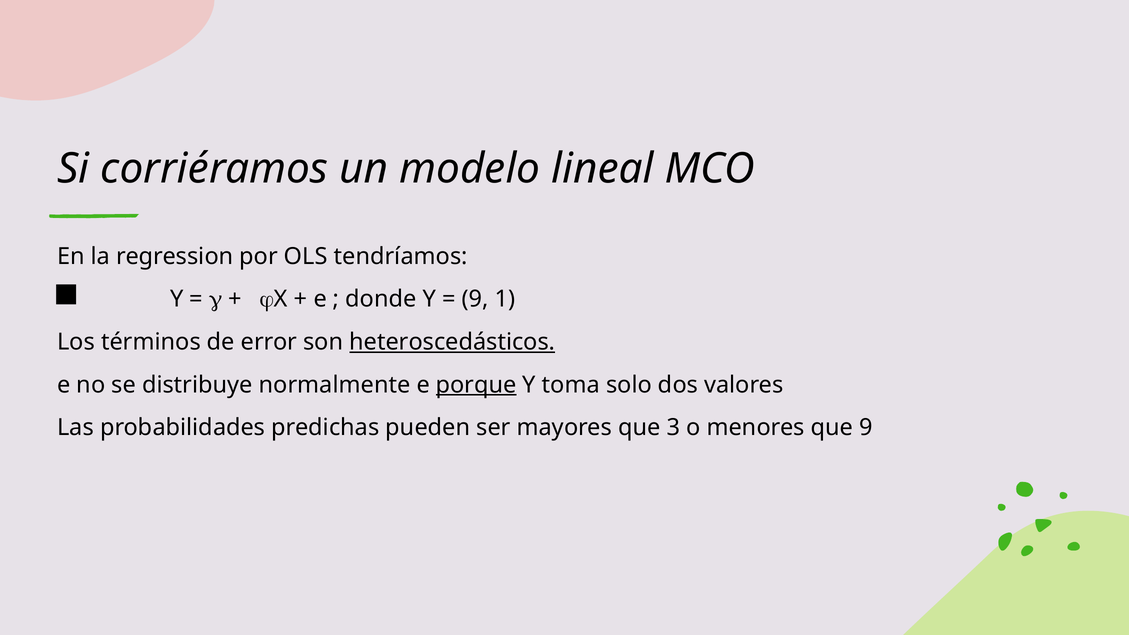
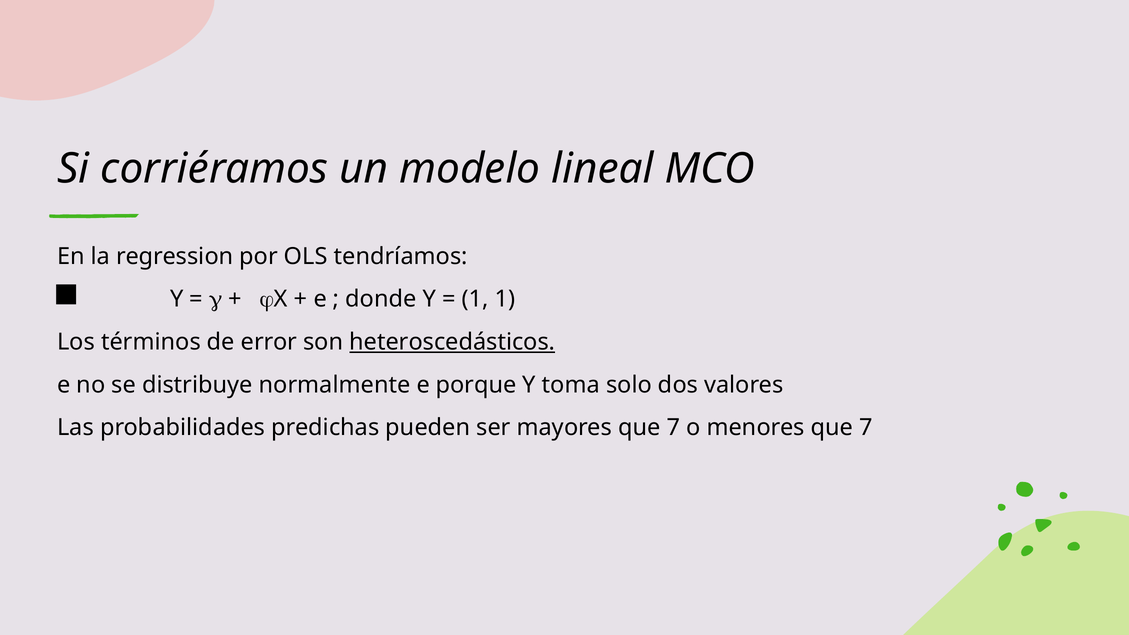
9: 9 -> 1 (475, 299)
porque underline: present -> none (476, 385)
mayores que 3: 3 -> 7 (673, 428)
menores que 9: 9 -> 7 (866, 428)
